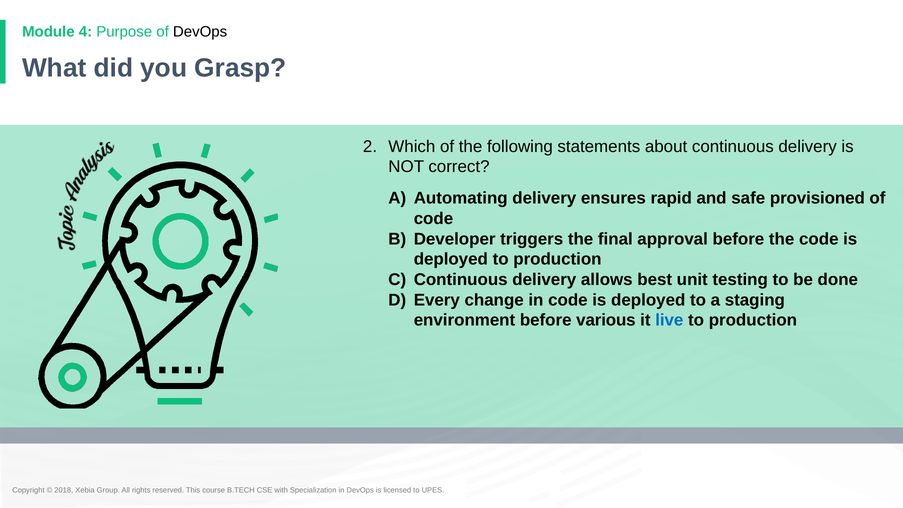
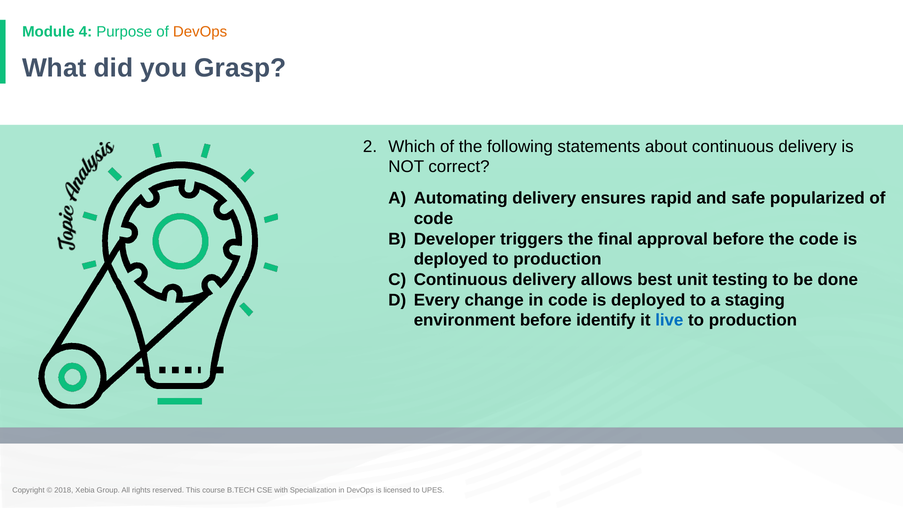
DevOps colour: black -> orange (200, 32)
provisioned: provisioned -> popularized (817, 198)
various: various -> identify (606, 320)
